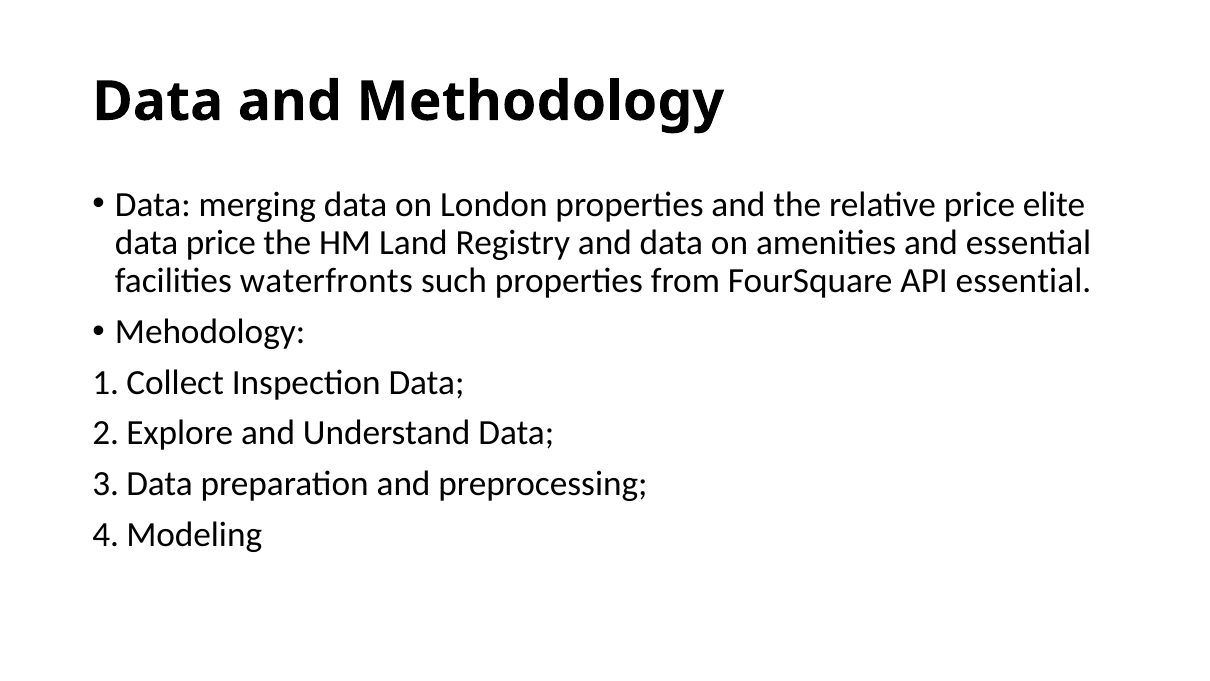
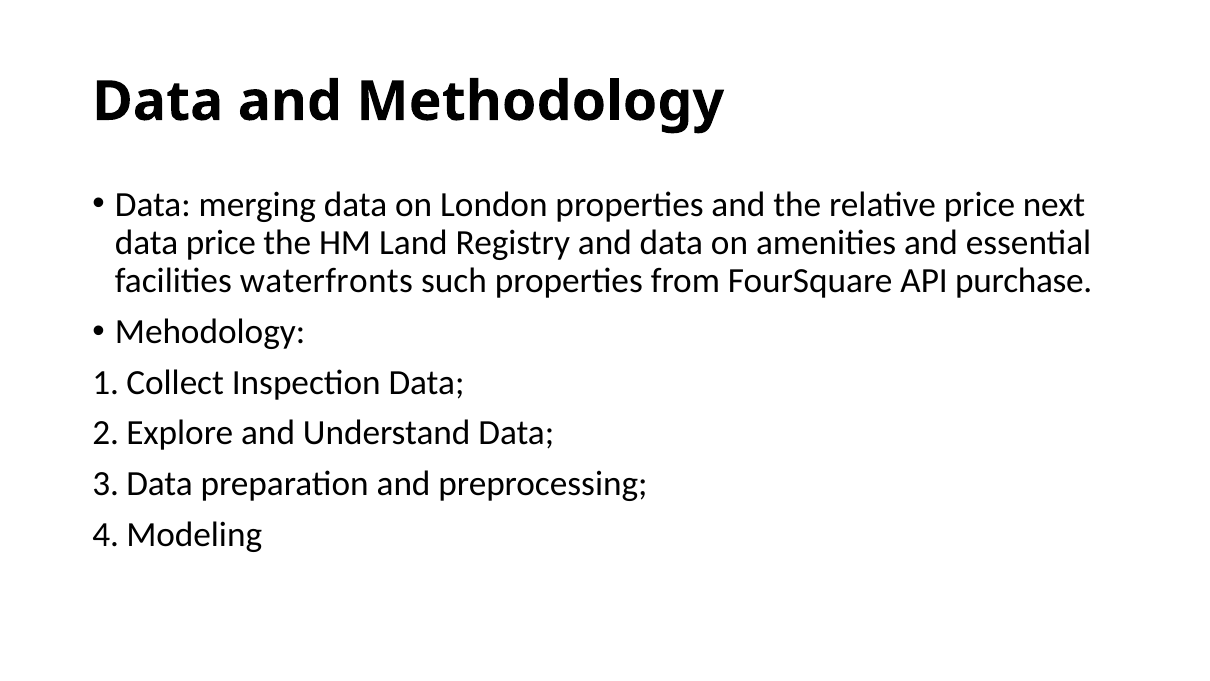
elite: elite -> next (1054, 205)
API essential: essential -> purchase (1024, 281)
